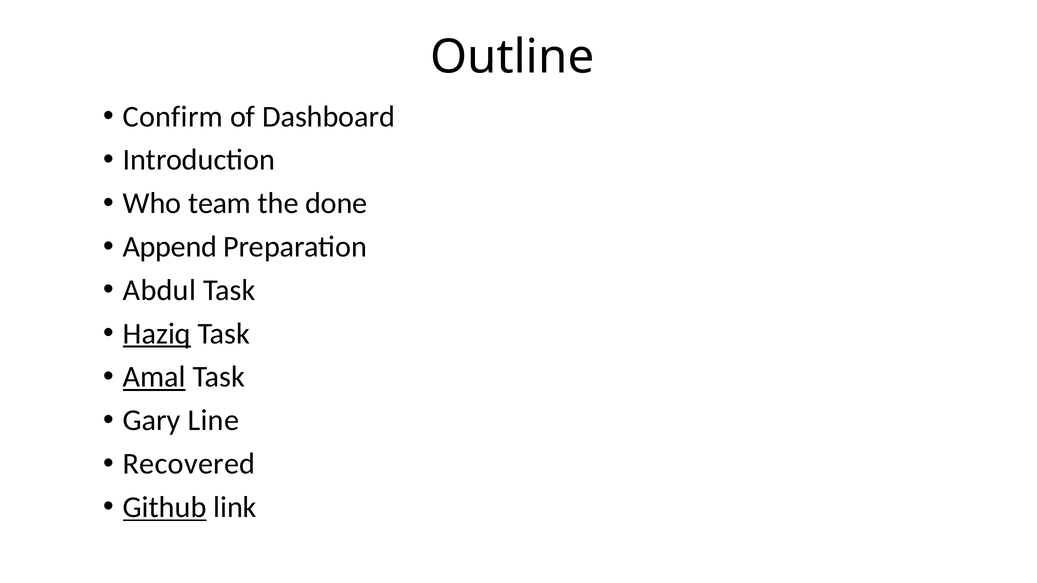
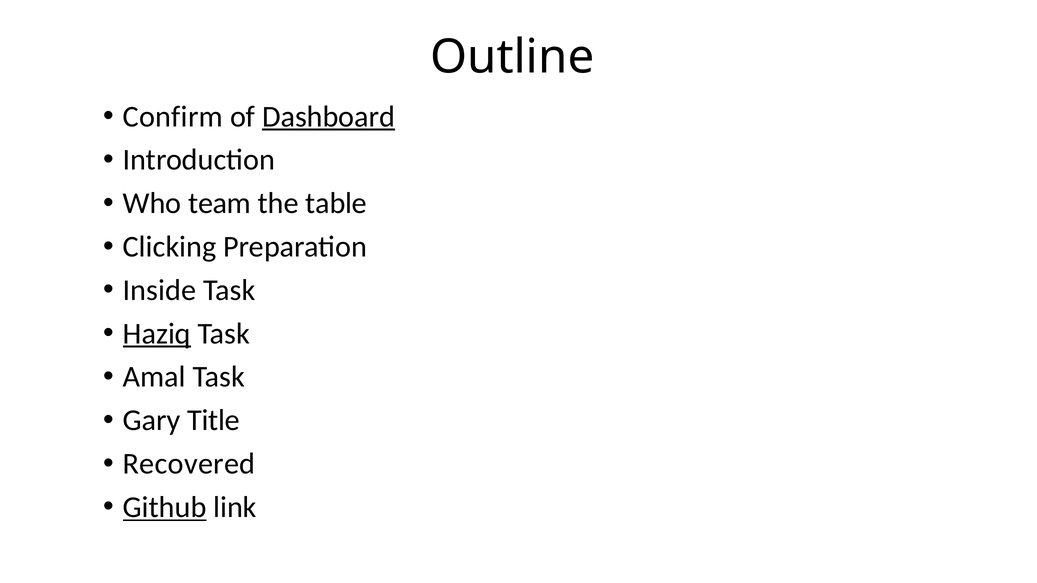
Dashboard underline: none -> present (329, 117)
done: done -> table (336, 203)
Append: Append -> Clicking (170, 247)
Abdul: Abdul -> Inside (160, 290)
Amal underline: present -> none (154, 377)
Line: Line -> Title (214, 421)
